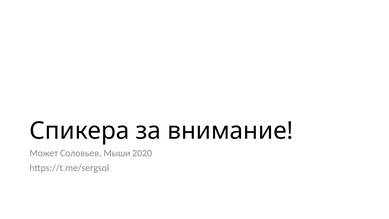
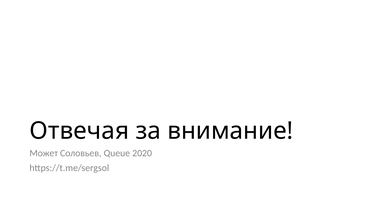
Спикера: Спикера -> Отвечая (79, 131)
Мыши: Мыши -> Queue (117, 153)
